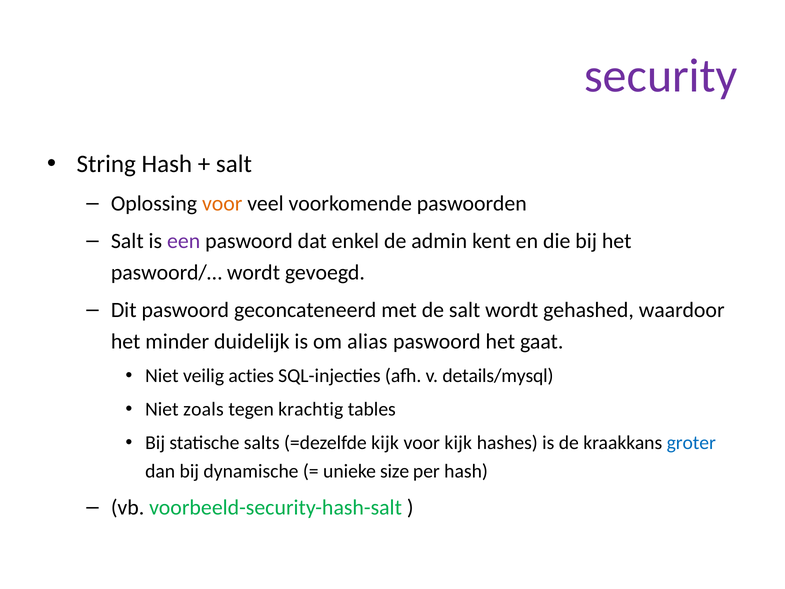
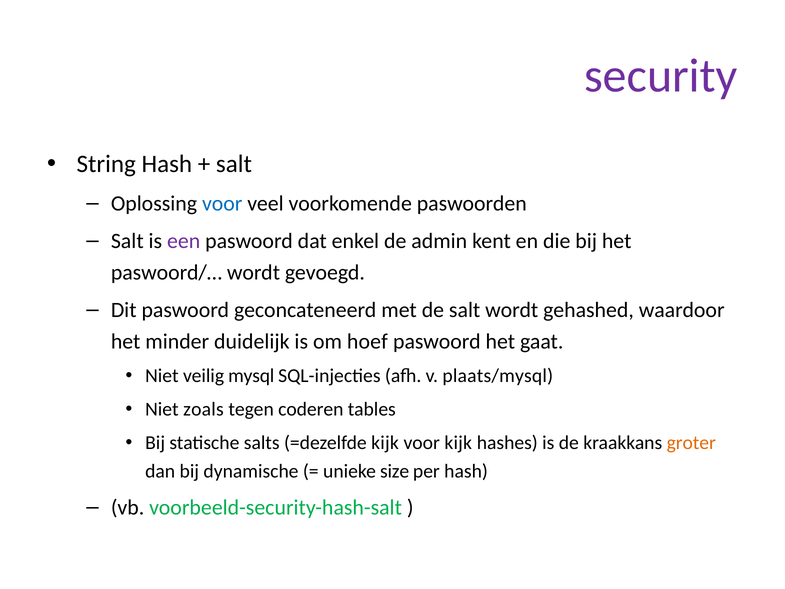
voor colour: orange -> blue (222, 203)
alias: alias -> hoef (367, 341)
acties: acties -> mysql (251, 376)
details/mysql: details/mysql -> plaats/mysql (498, 376)
krachtig: krachtig -> coderen (311, 409)
groter colour: blue -> orange (691, 443)
